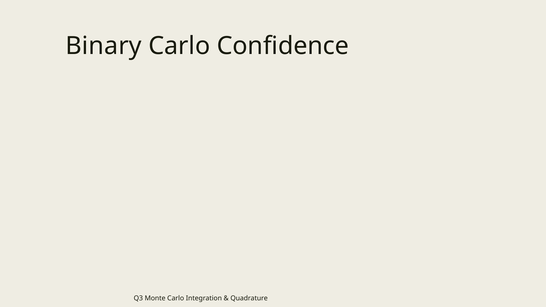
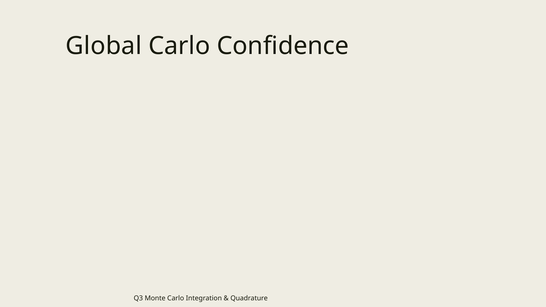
Binary: Binary -> Global (104, 46)
